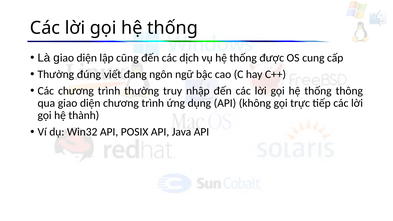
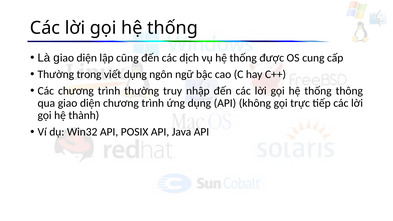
đúng: đúng -> trong (89, 74)
viết đang: đang -> dụng (135, 74)
